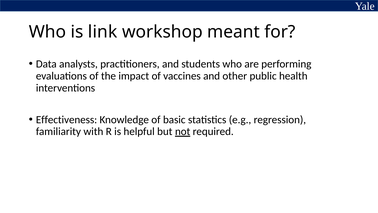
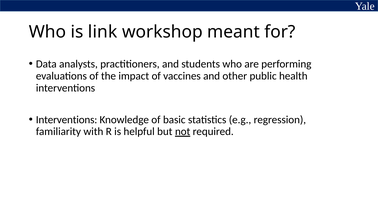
Effectiveness: Effectiveness -> Interventions (67, 119)
